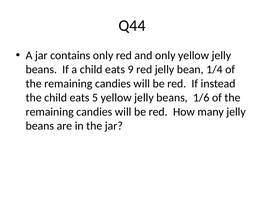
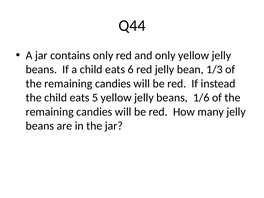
9: 9 -> 6 (131, 69)
1/4: 1/4 -> 1/3 (214, 69)
